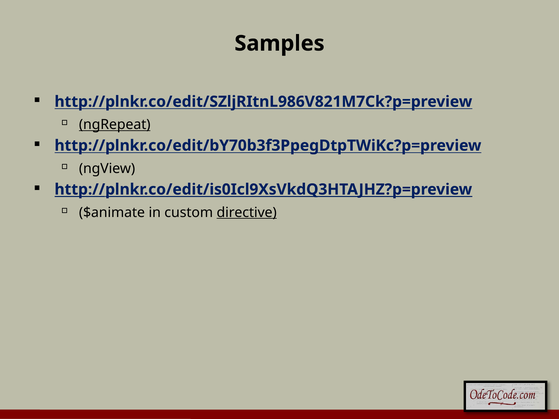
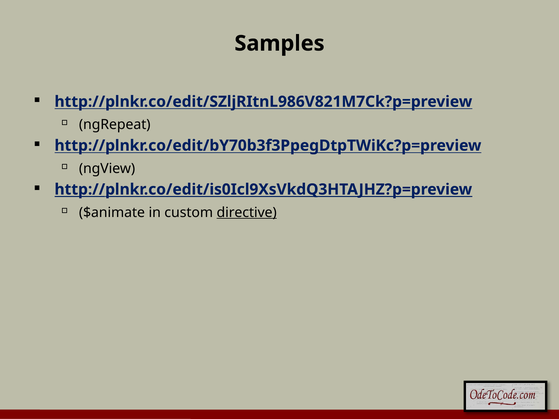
ngRepeat underline: present -> none (115, 125)
